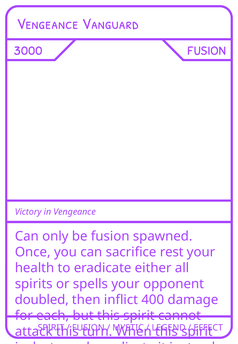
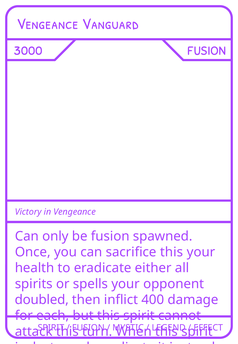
sacrifice rest: rest -> this (172, 252)
